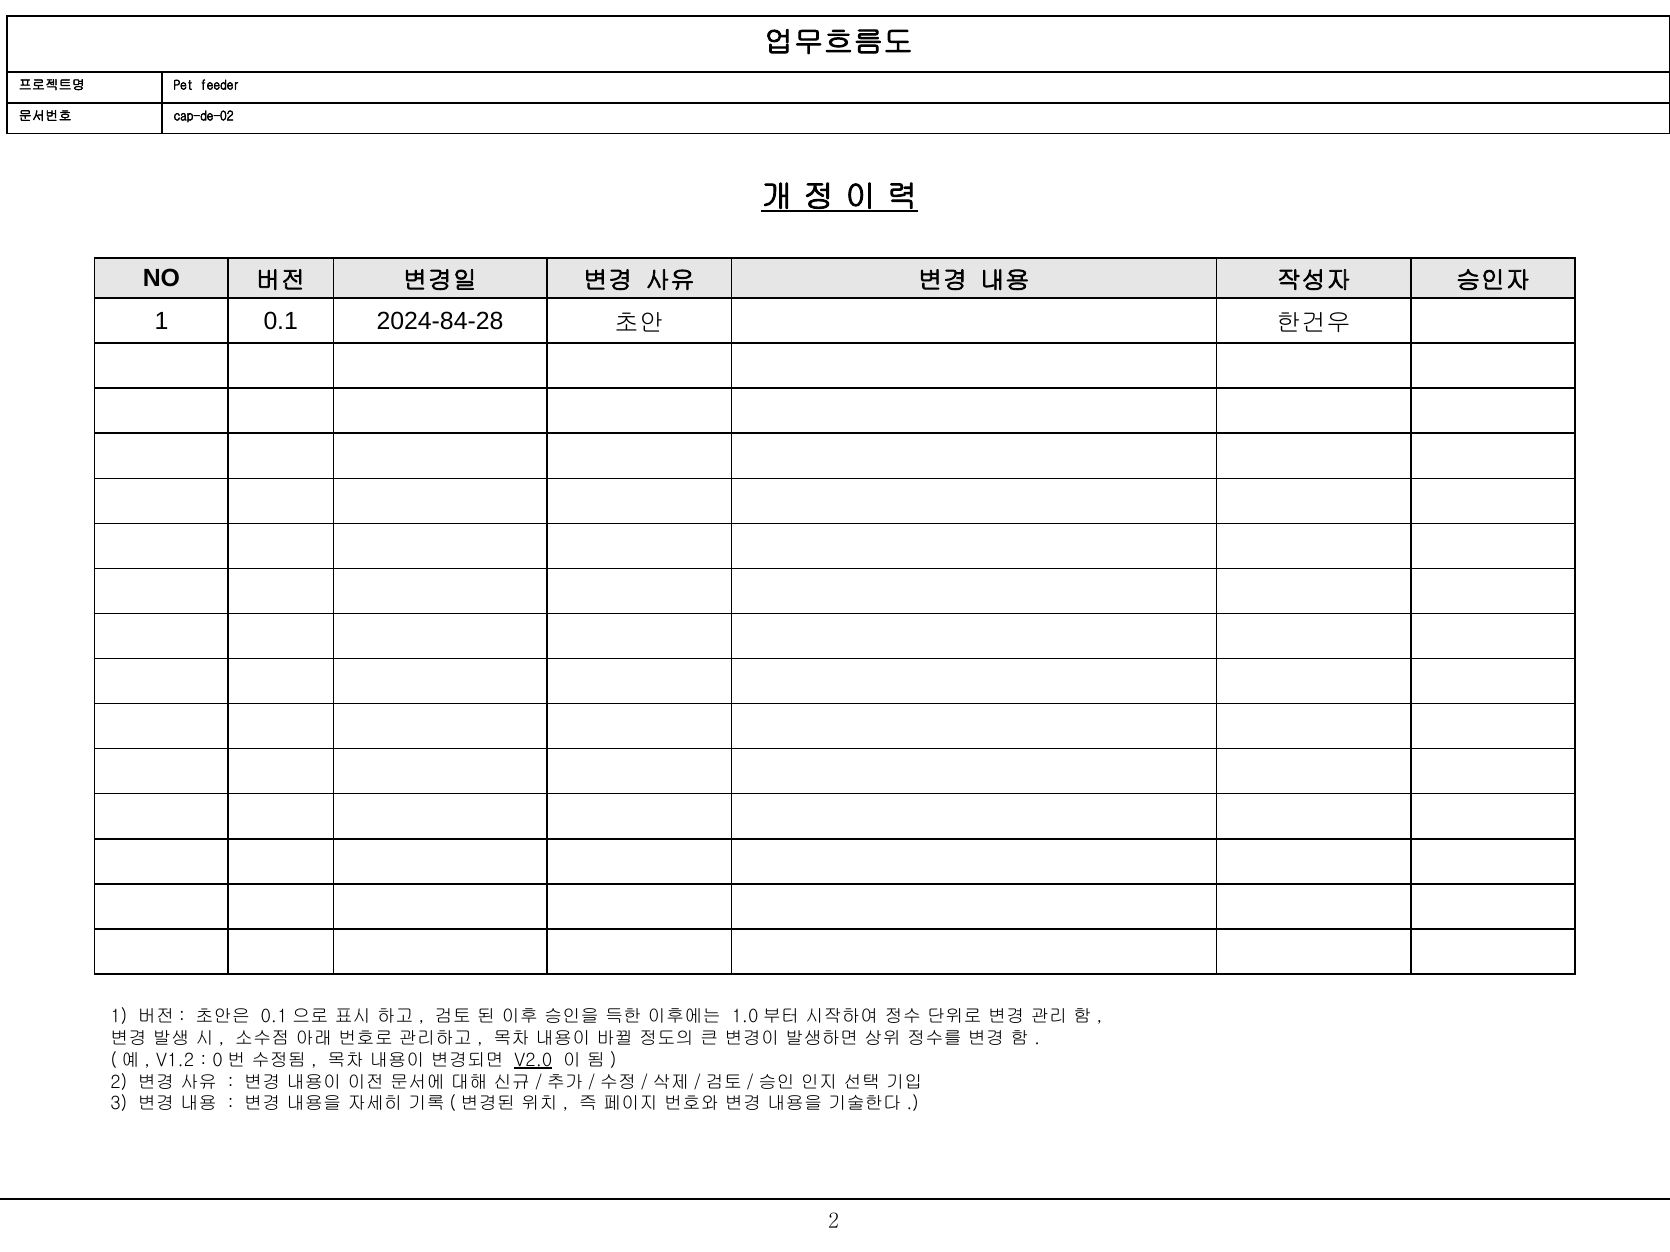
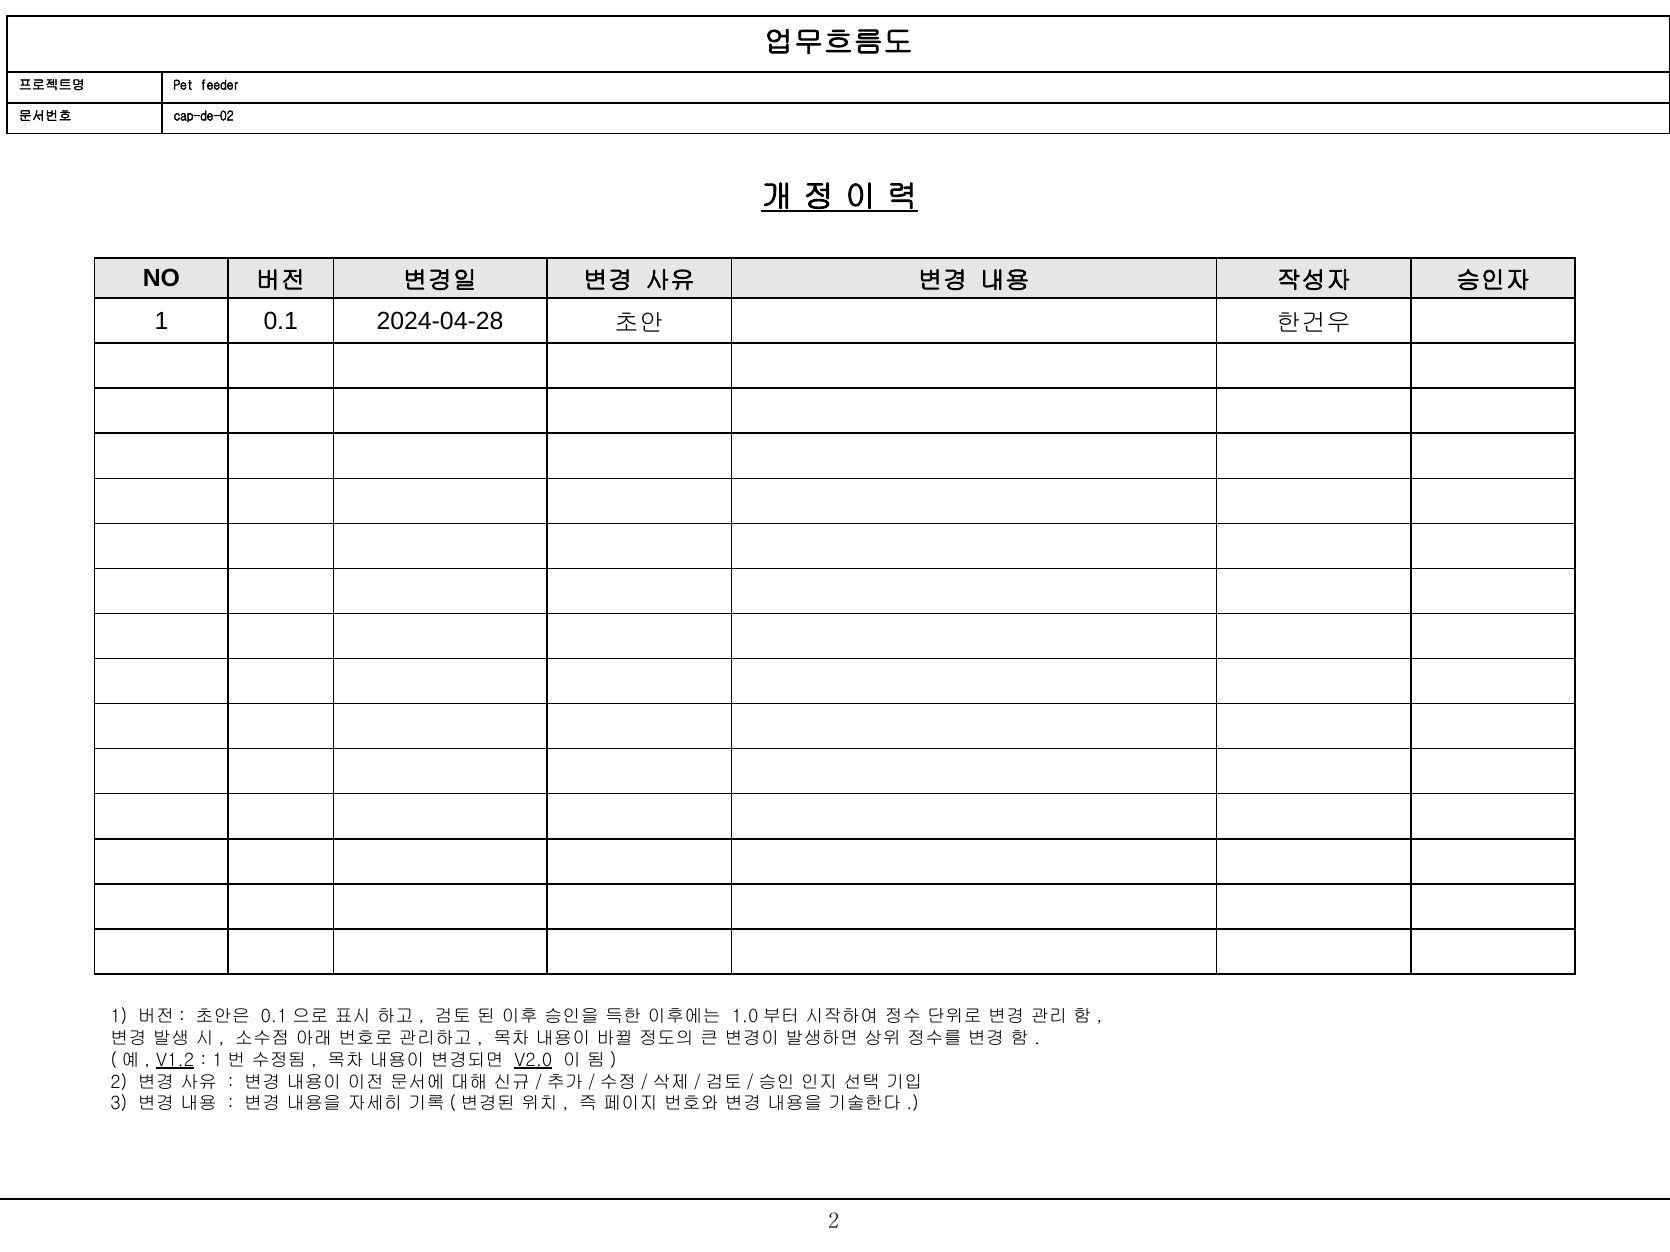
2024-84-28: 2024-84-28 -> 2024-04-28 (440, 321)
V1.2 underline: none -> present (175, 1061)
0: 0 -> 1 (218, 1061)
